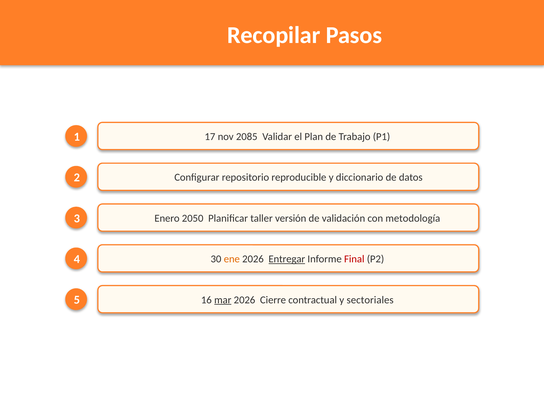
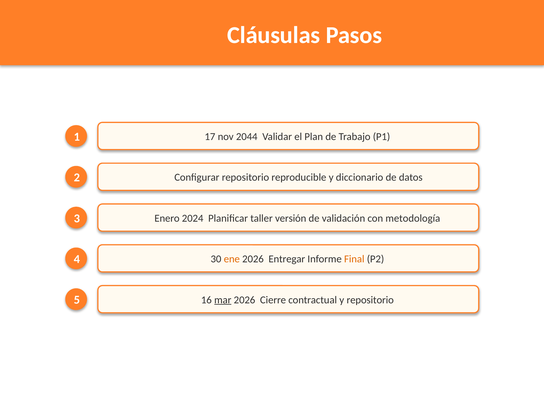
Recopilar: Recopilar -> Cláusulas (274, 35)
2085: 2085 -> 2044 (247, 137)
2050: 2050 -> 2024 (193, 218)
Entregar underline: present -> none (287, 259)
Final colour: red -> orange (354, 259)
y sectoriales: sectoriales -> repositorio (370, 300)
